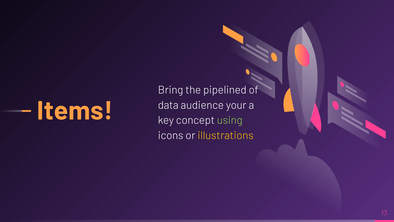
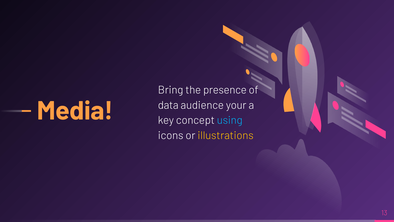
pipelined: pipelined -> presence (225, 90)
Items: Items -> Media (75, 111)
using colour: light green -> light blue (230, 120)
